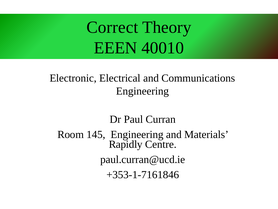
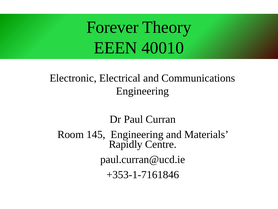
Correct: Correct -> Forever (112, 27)
